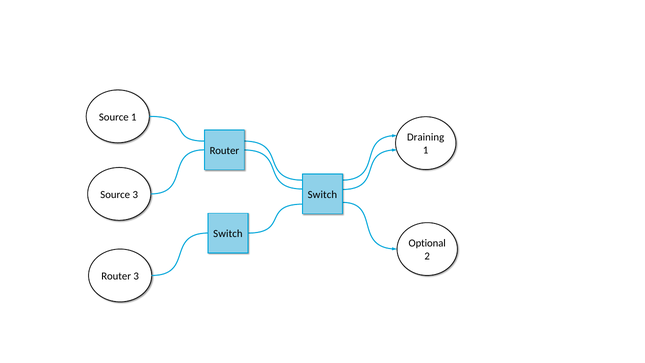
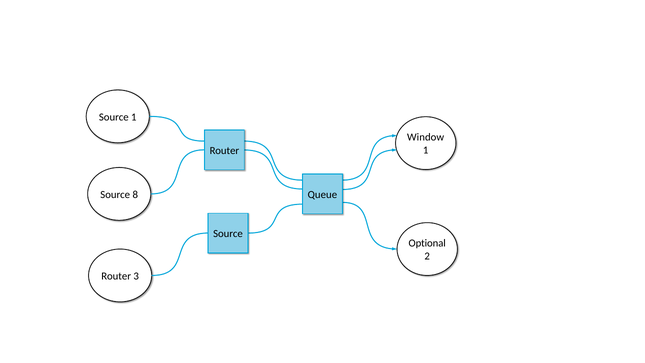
Draining: Draining -> Window (426, 137)
Source 3: 3 -> 8 (135, 195)
Switch: Switch -> Queue (322, 195)
Switch: Switch -> Source (228, 234)
